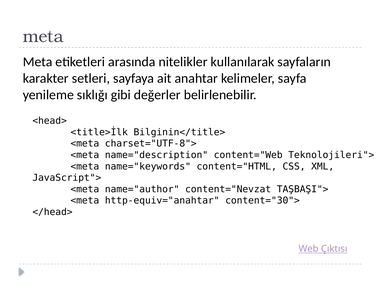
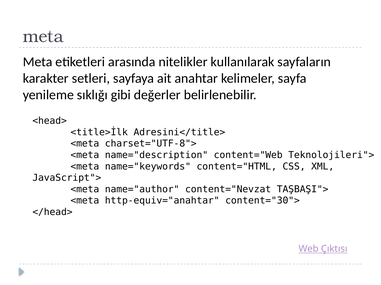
Bilginin</title>: Bilginin</title> -> Adresini</title> (179, 133)
